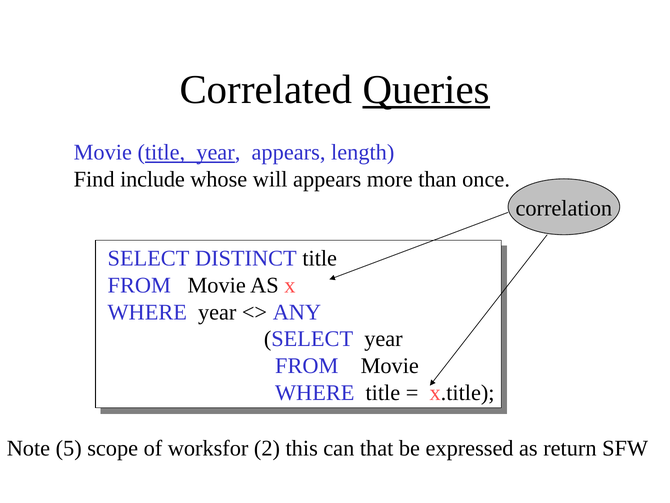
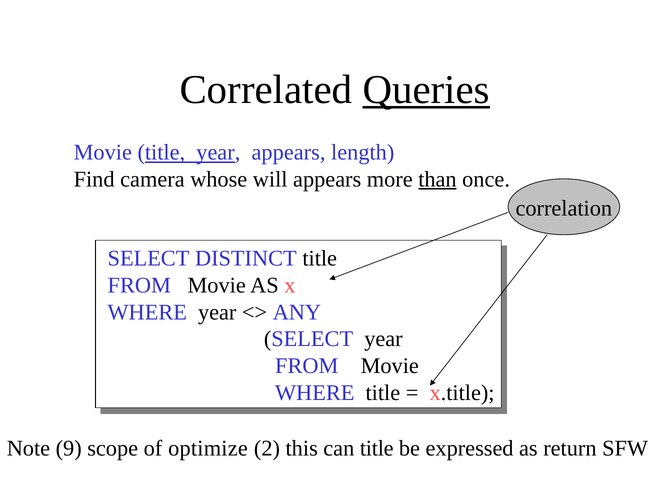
include: include -> camera (152, 179)
than underline: none -> present (437, 179)
5: 5 -> 9 (69, 448)
worksfor: worksfor -> optimize (208, 448)
can that: that -> title (377, 448)
